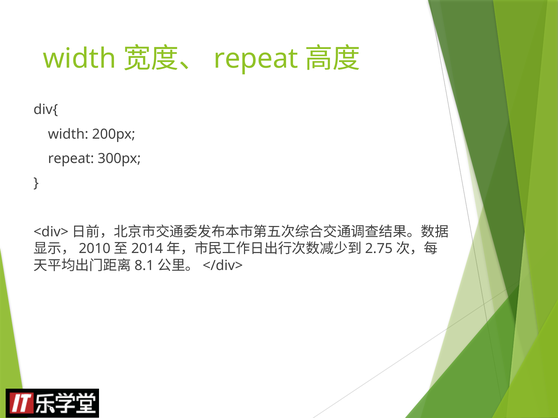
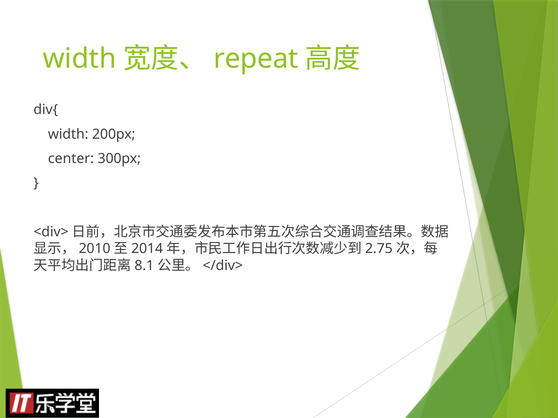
repeat: repeat -> center (71, 159)
